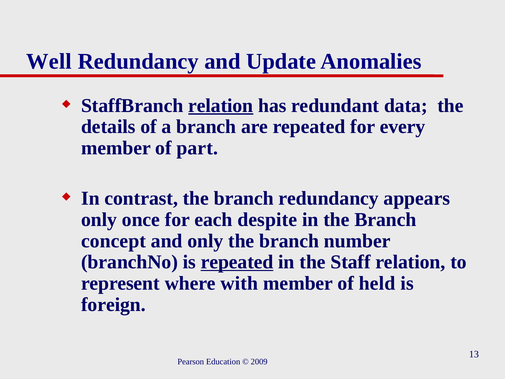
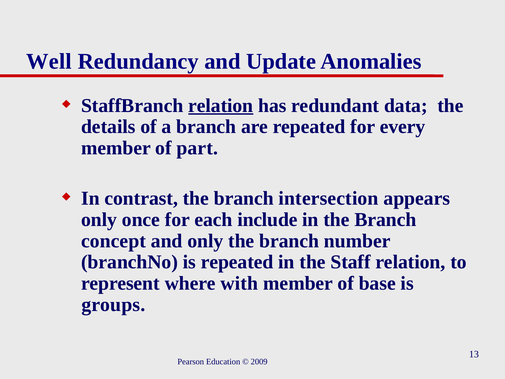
branch redundancy: redundancy -> intersection (329, 198)
despite: despite -> include (267, 219)
repeated underline: present -> none (237, 262)
held: held -> base (377, 283)
foreign: foreign -> groups (113, 304)
